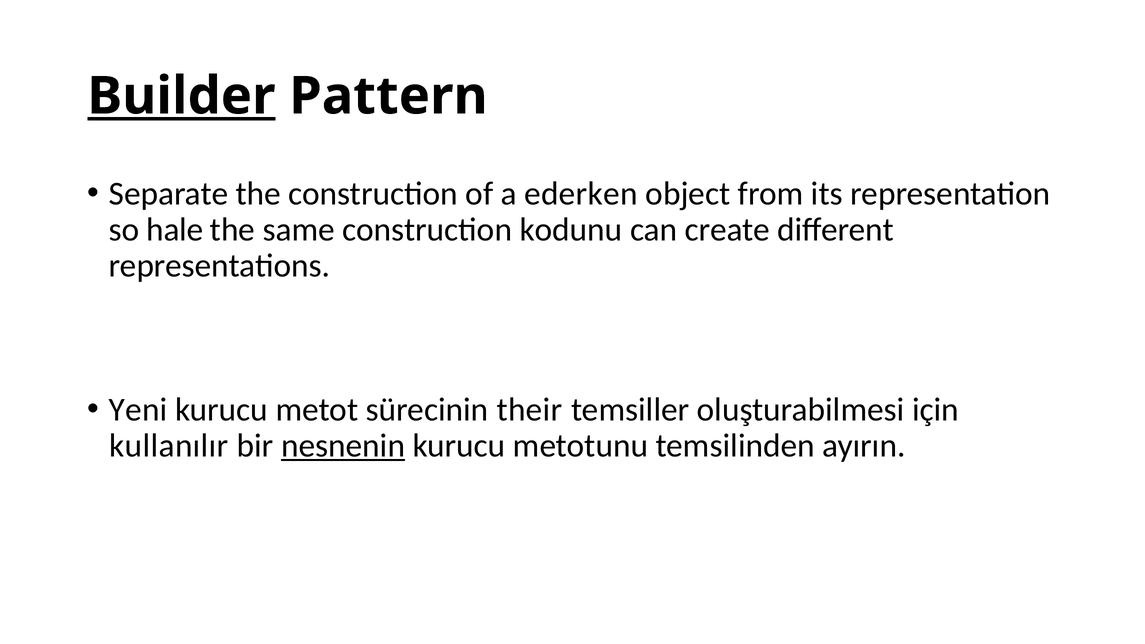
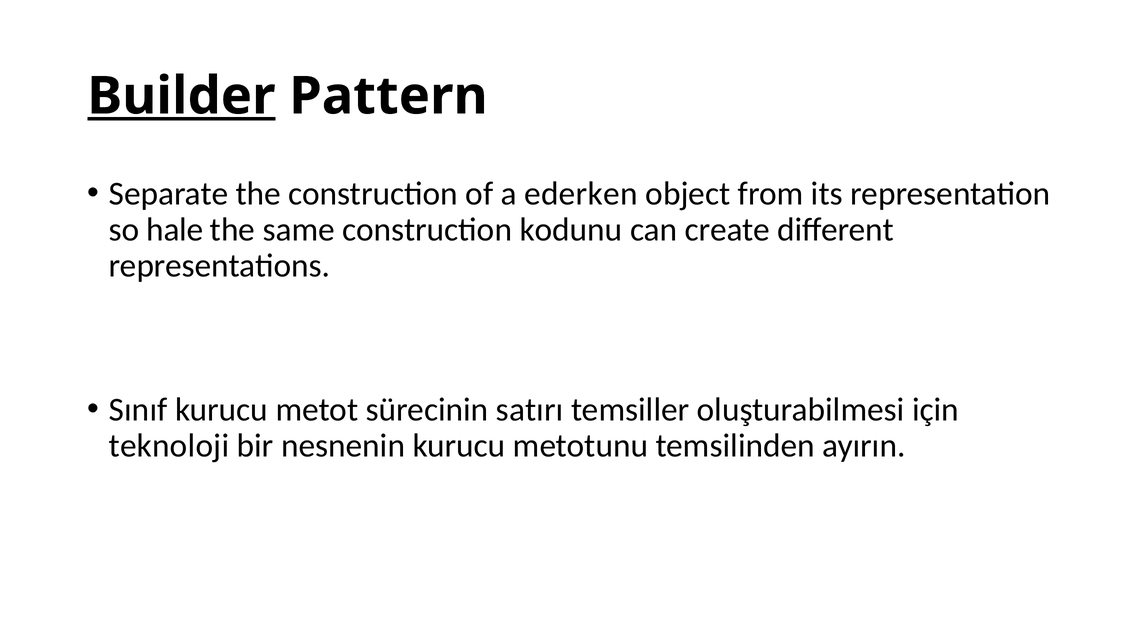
Yeni: Yeni -> Sınıf (138, 410)
their: their -> satırı (530, 410)
kullanılır: kullanılır -> teknoloji (169, 446)
nesnenin underline: present -> none (343, 446)
